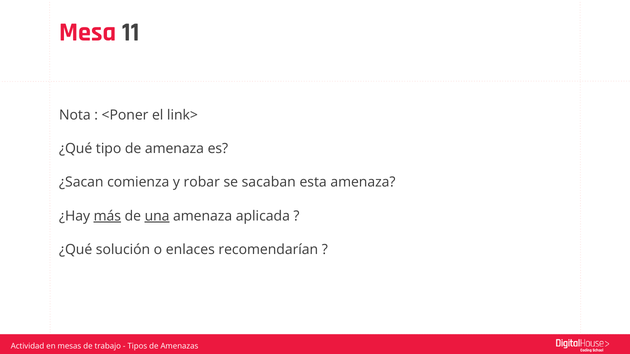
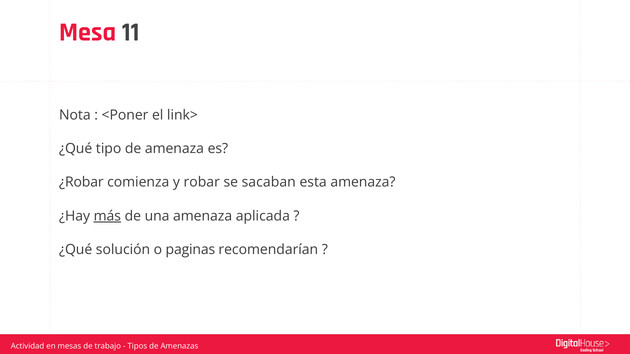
¿Sacan: ¿Sacan -> ¿Robar (81, 183)
una underline: present -> none (157, 216)
enlaces: enlaces -> paginas (190, 250)
